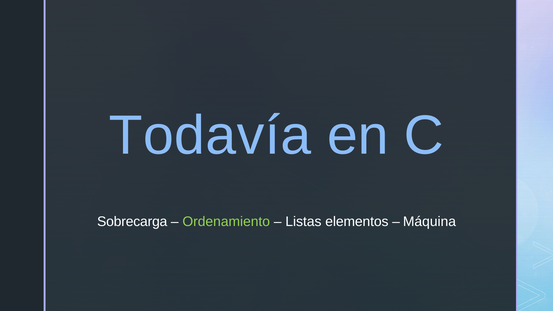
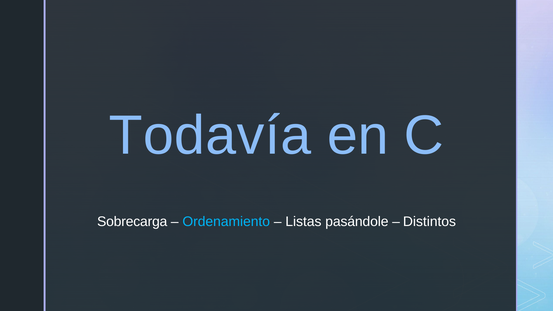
Ordenamiento colour: light green -> light blue (226, 222)
elementos: elementos -> pasándole (357, 222)
Máquina: Máquina -> Distintos (429, 222)
